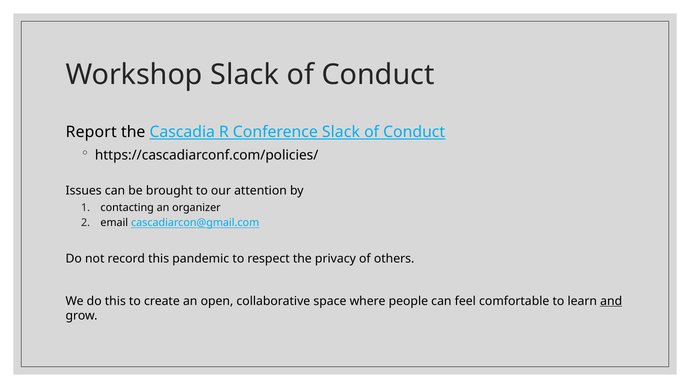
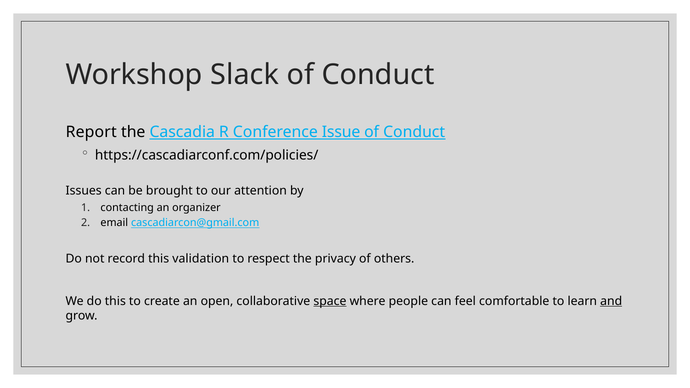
Conference Slack: Slack -> Issue (341, 132)
pandemic: pandemic -> validation (201, 259)
space underline: none -> present (330, 301)
